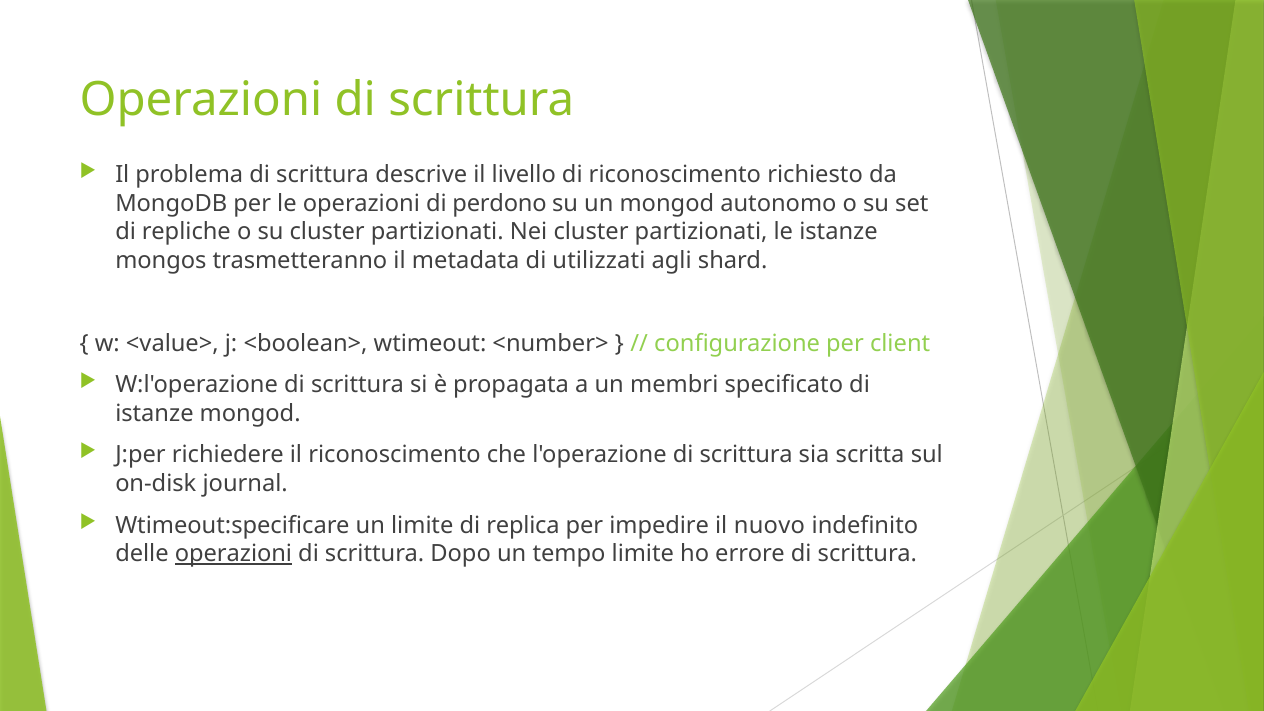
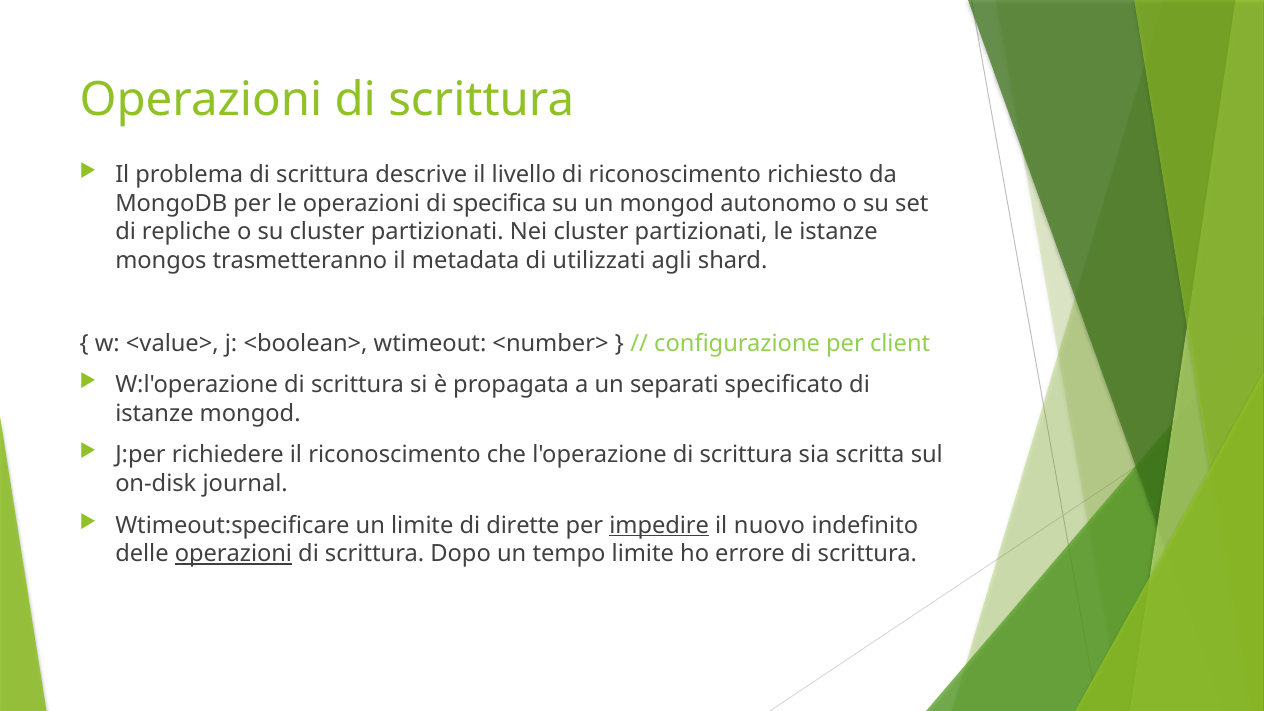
perdono: perdono -> specifica (500, 203)
membri: membri -> separati (674, 385)
replica: replica -> dirette (523, 525)
impedire underline: none -> present (659, 525)
